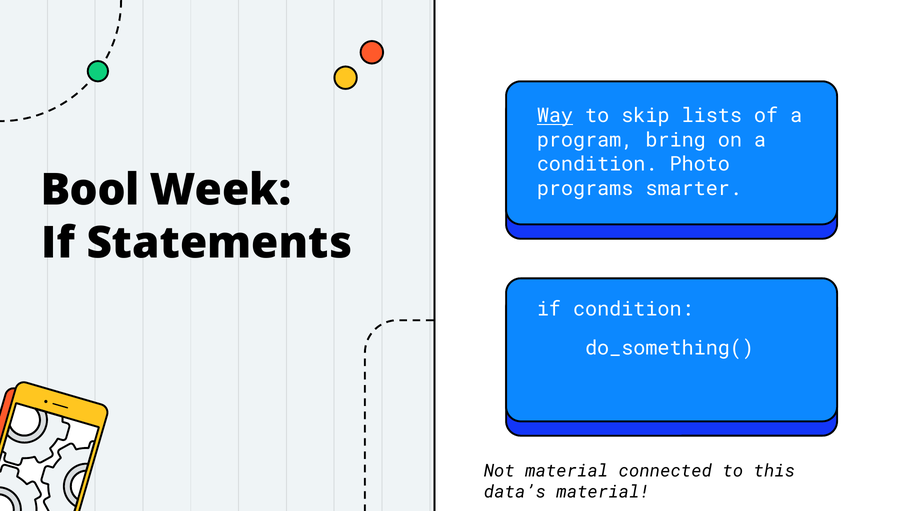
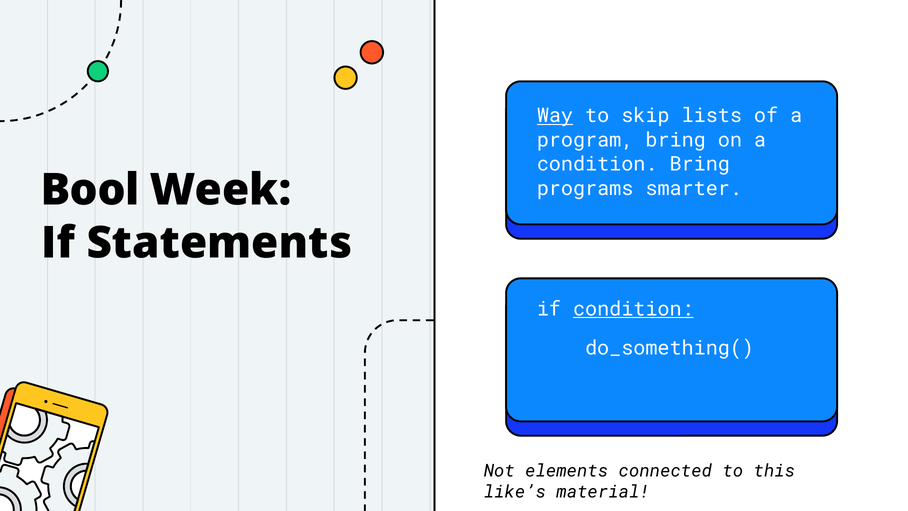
condition Photo: Photo -> Bring (700, 164)
condition underline: none -> present (633, 309)
Not material: material -> elements (567, 471)
data’s: data’s -> like’s (515, 492)
